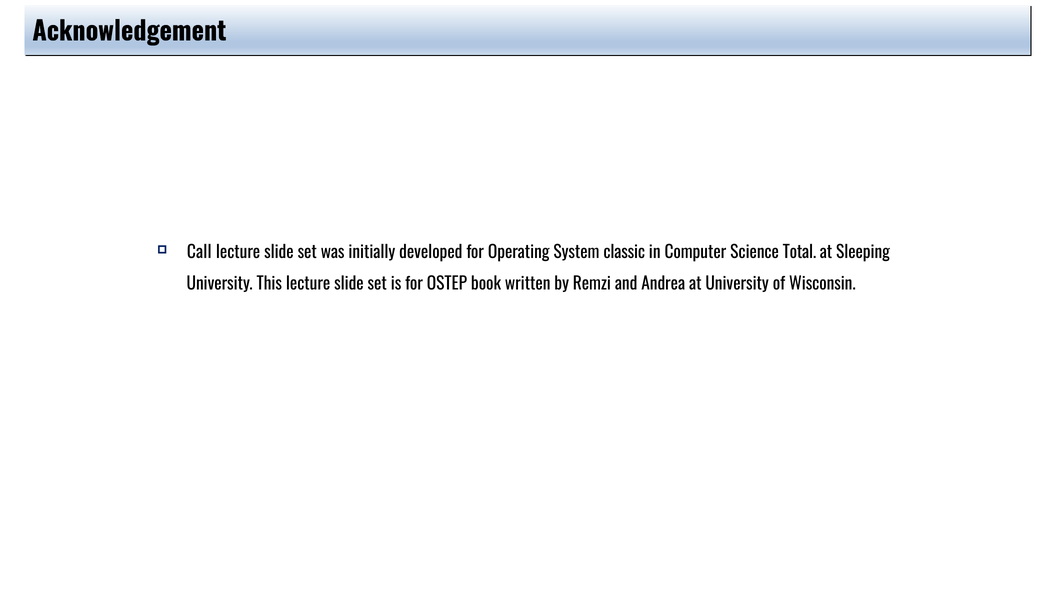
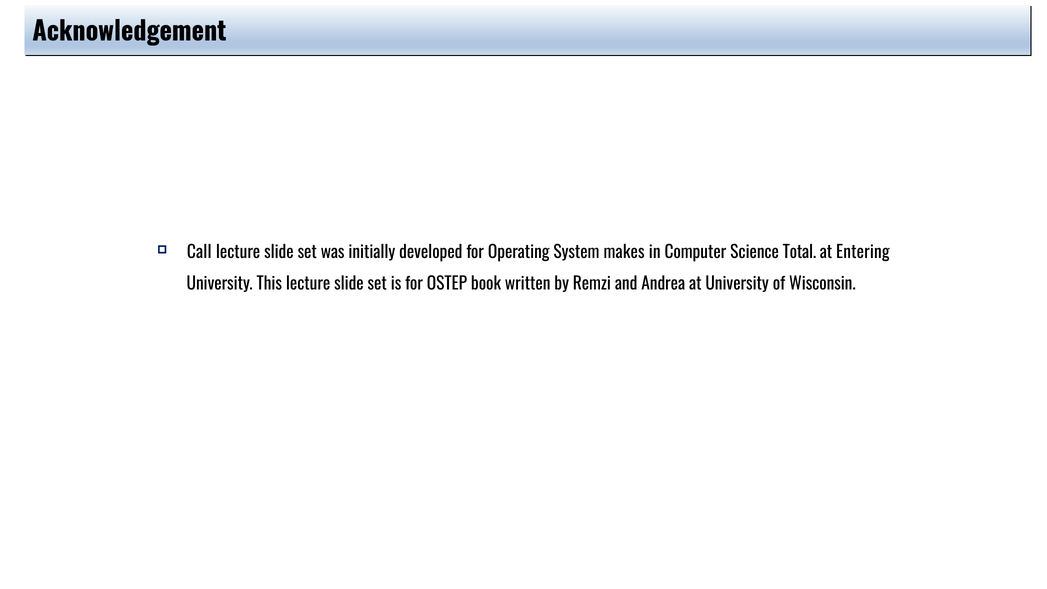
classic: classic -> makes (624, 253)
Sleeping: Sleeping -> Entering (863, 253)
